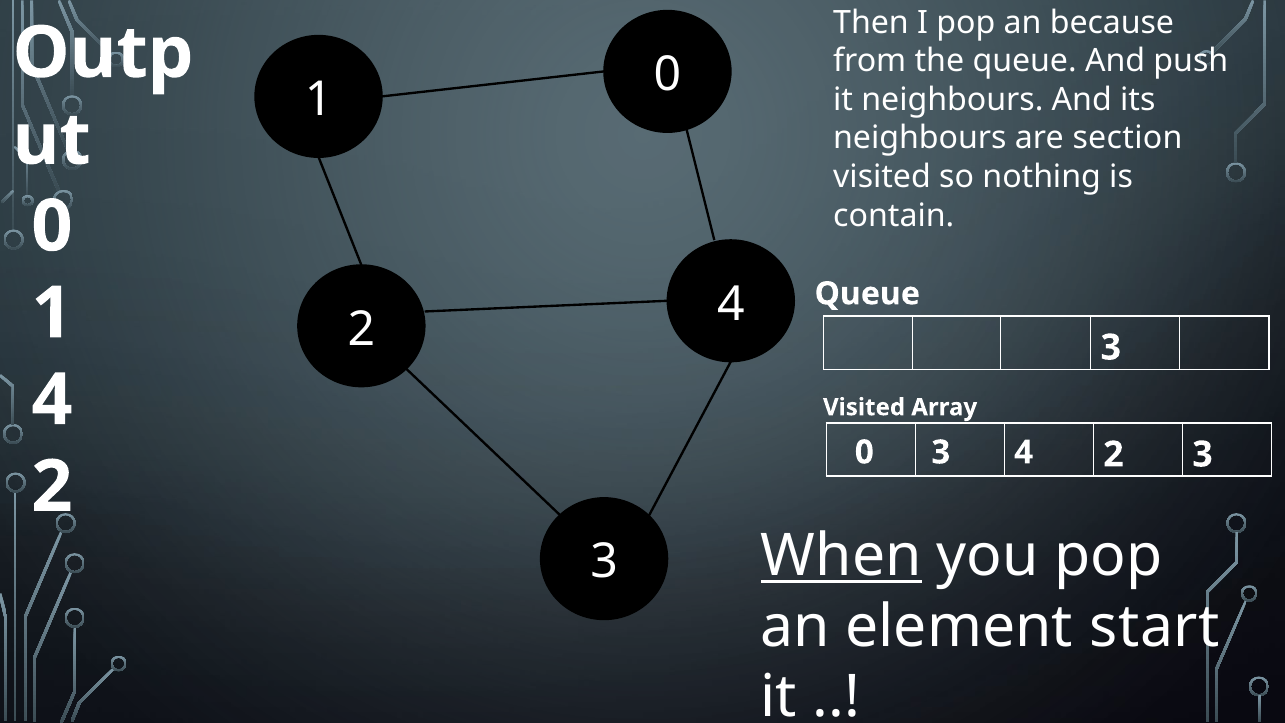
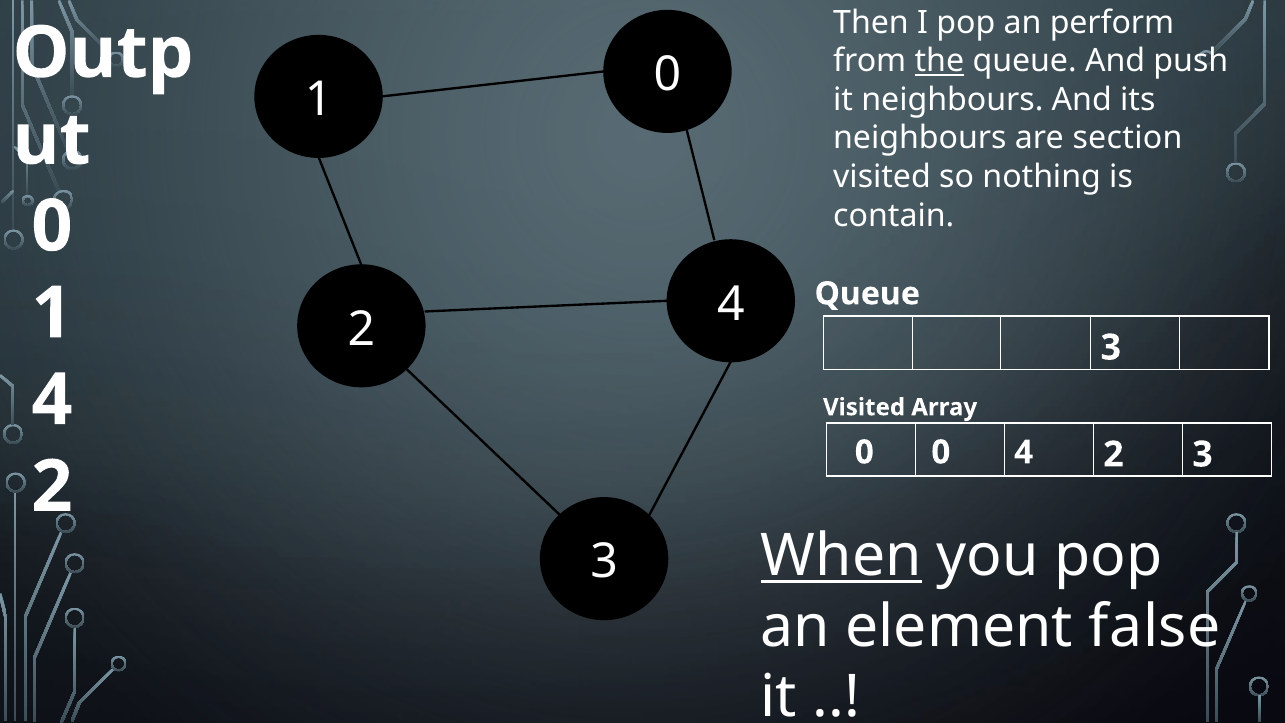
because: because -> perform (1112, 23)
the underline: none -> present (939, 61)
0 3: 3 -> 0 (941, 452)
start: start -> false (1155, 627)
